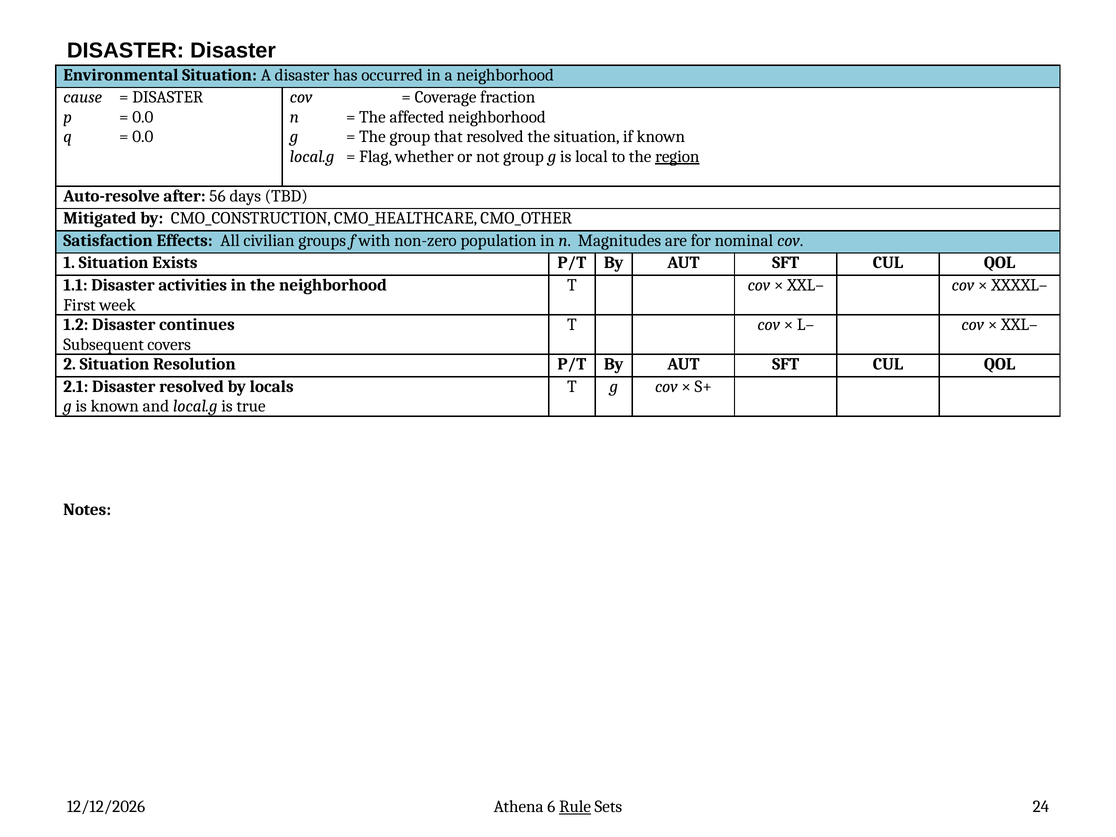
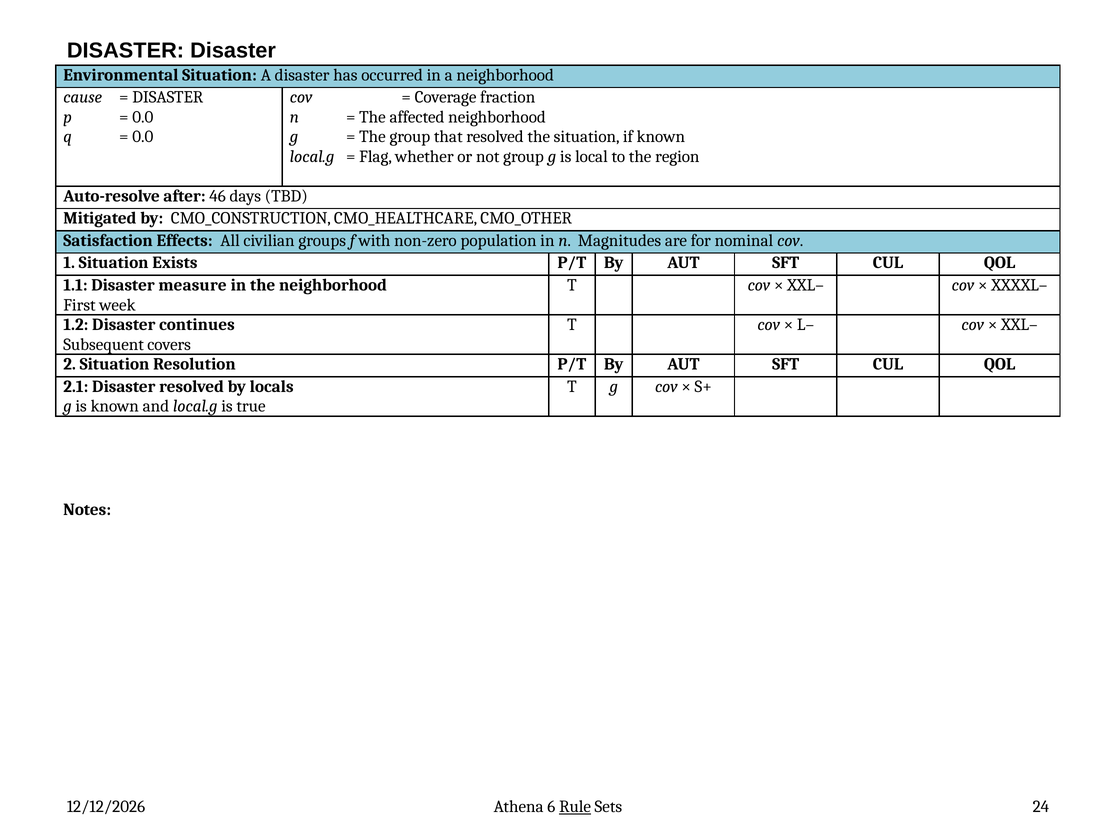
region underline: present -> none (677, 156)
56: 56 -> 46 (218, 196)
activities: activities -> measure (193, 285)
